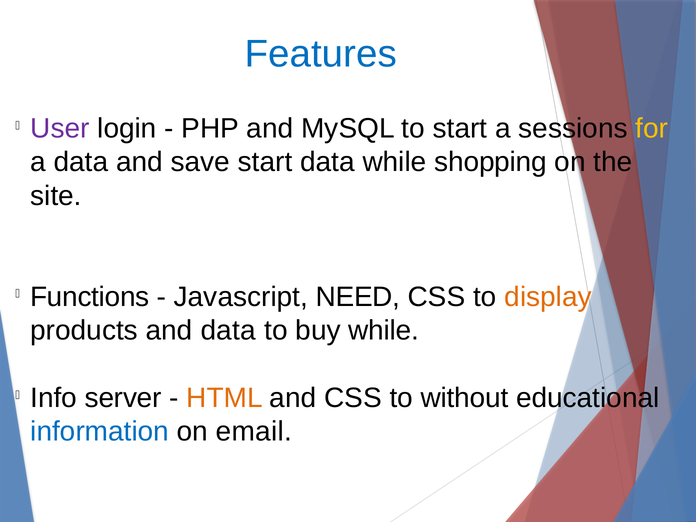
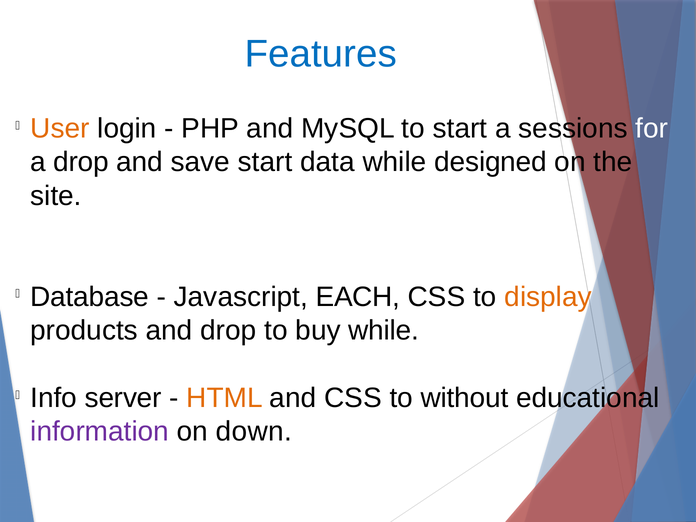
User colour: purple -> orange (60, 129)
for colour: yellow -> white (652, 129)
a data: data -> drop (81, 162)
shopping: shopping -> designed (491, 162)
Functions: Functions -> Database (90, 297)
NEED: NEED -> EACH (358, 297)
and data: data -> drop (228, 331)
information colour: blue -> purple (100, 432)
email: email -> down (254, 432)
